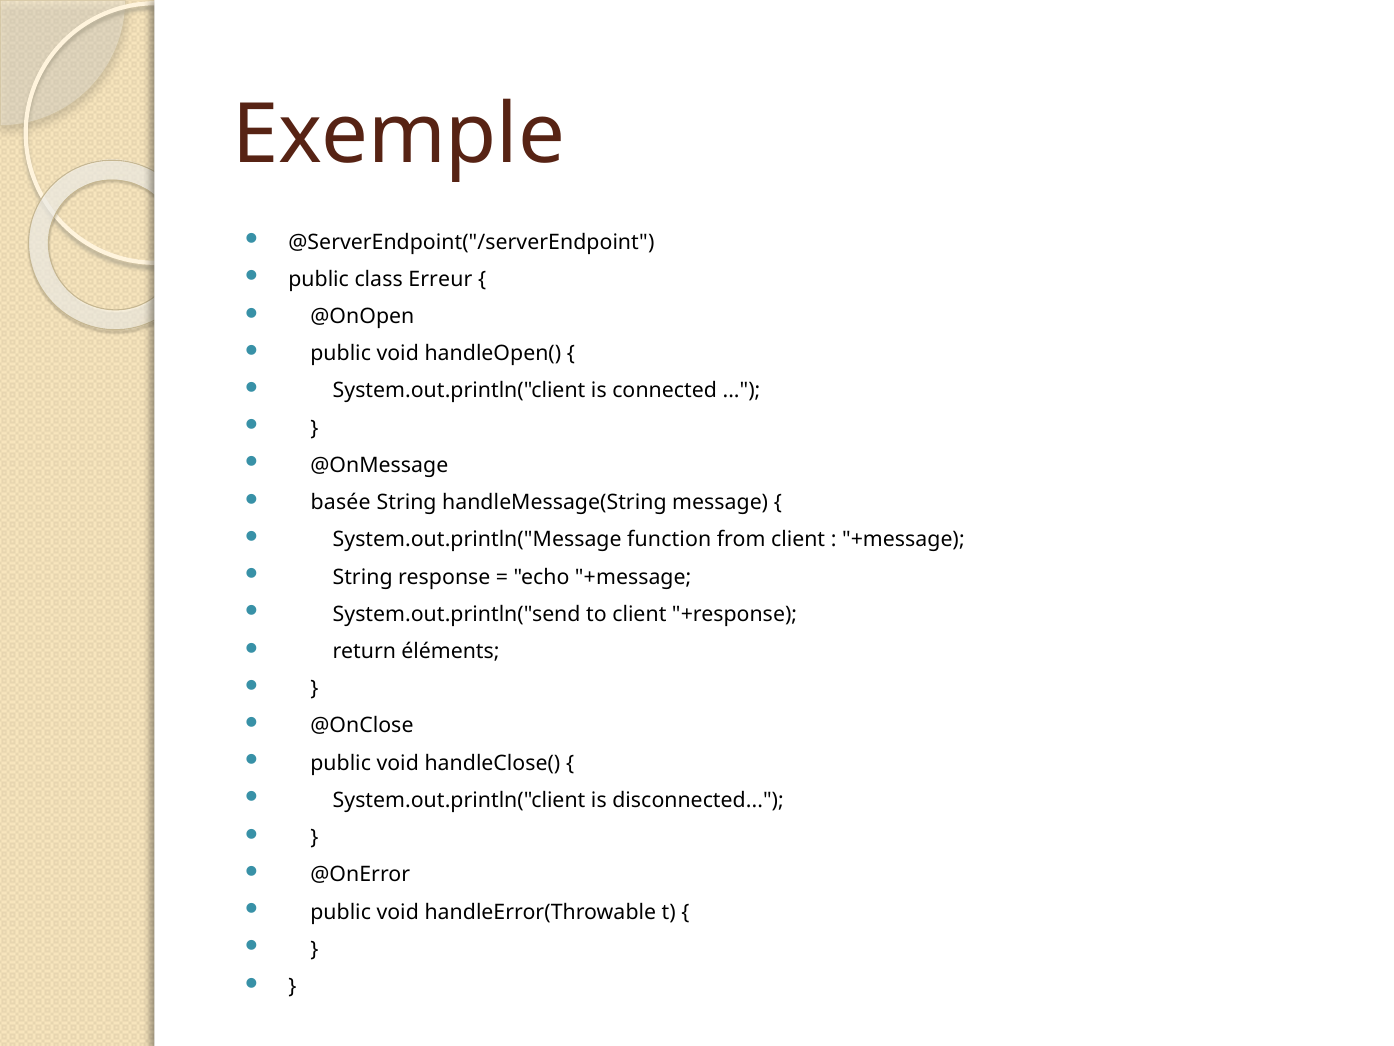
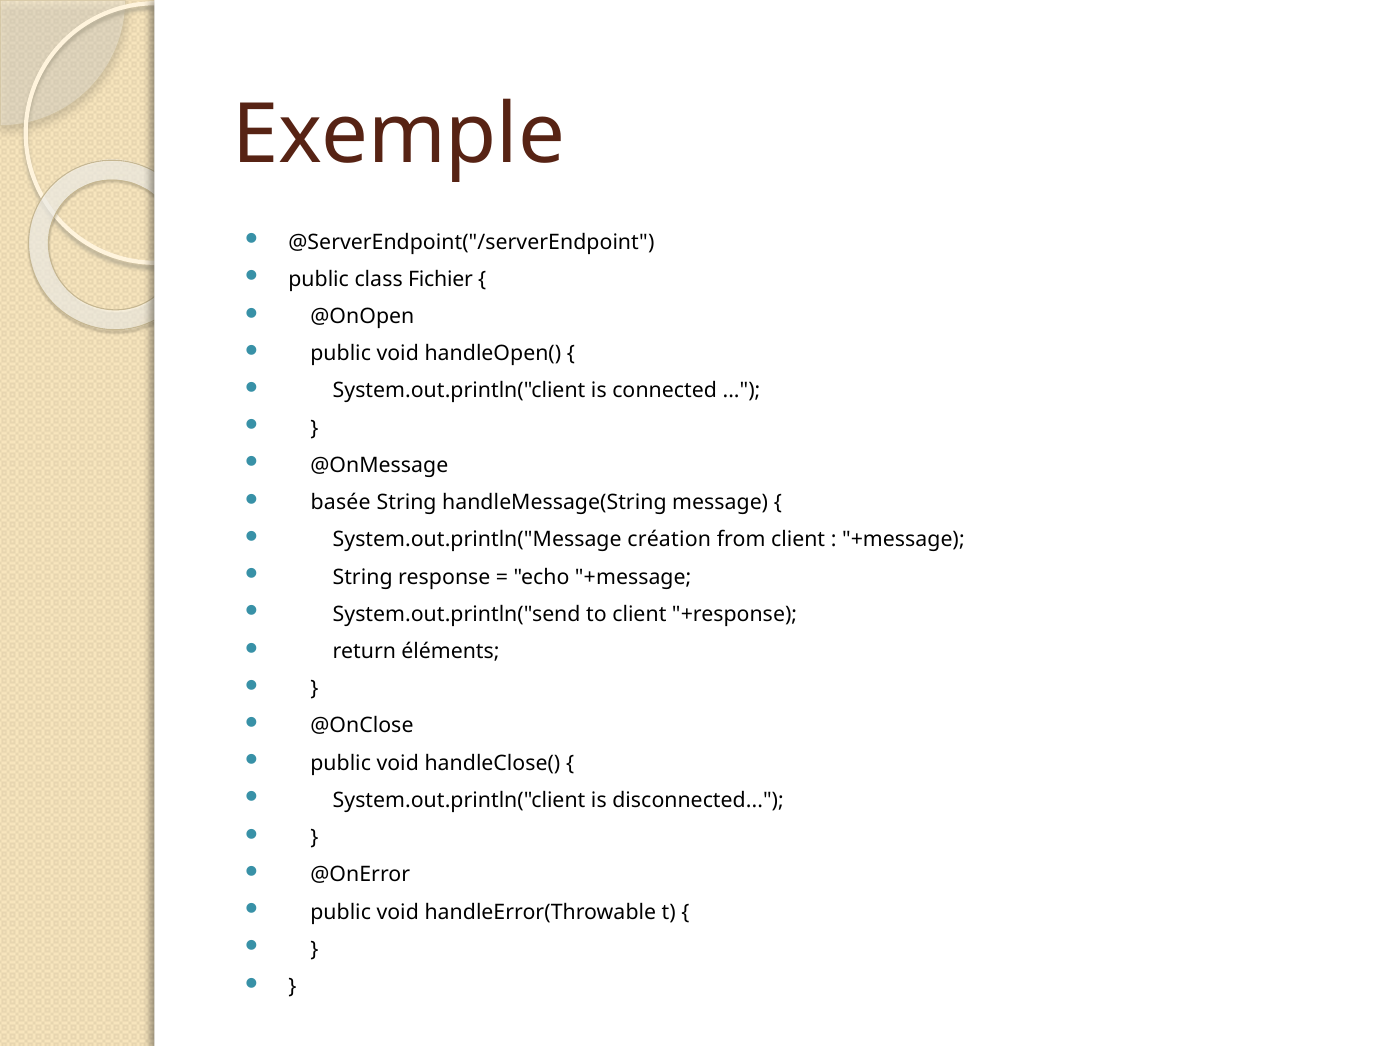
Erreur: Erreur -> Fichier (441, 279)
function: function -> création (669, 540)
